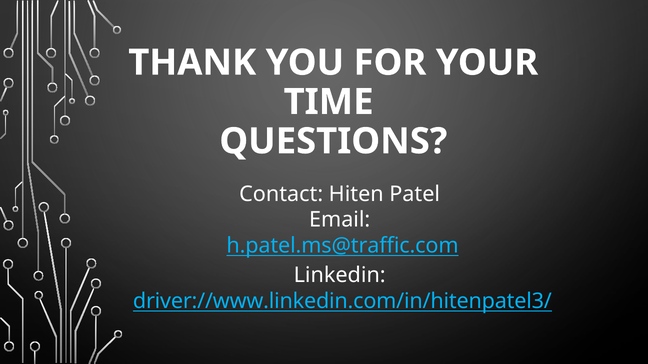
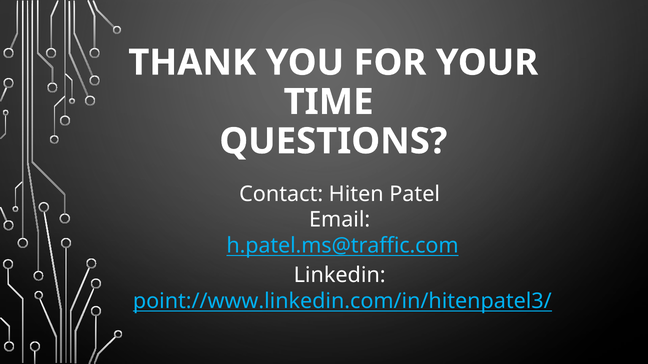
driver://www.linkedin.com/in/hitenpatel3/: driver://www.linkedin.com/in/hitenpatel3/ -> point://www.linkedin.com/in/hitenpatel3/ (342, 301)
